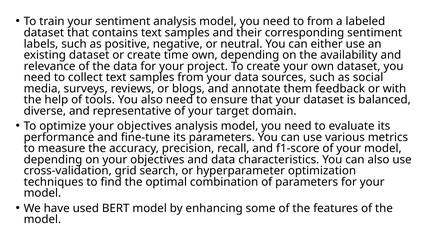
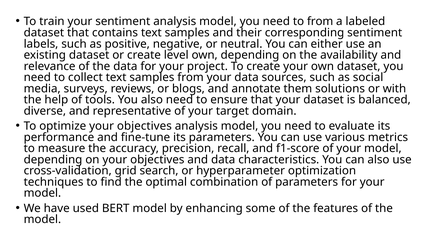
time: time -> level (176, 55)
feedback: feedback -> solutions (340, 89)
